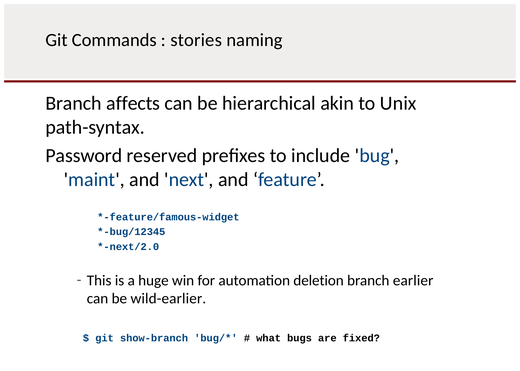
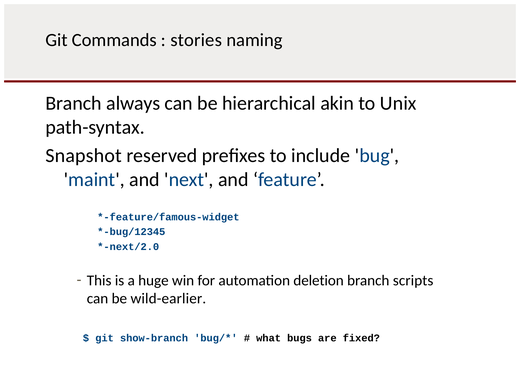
affects: affects -> always (133, 104)
Password: Password -> Snapshot (84, 156)
earlier: earlier -> scripts (413, 281)
